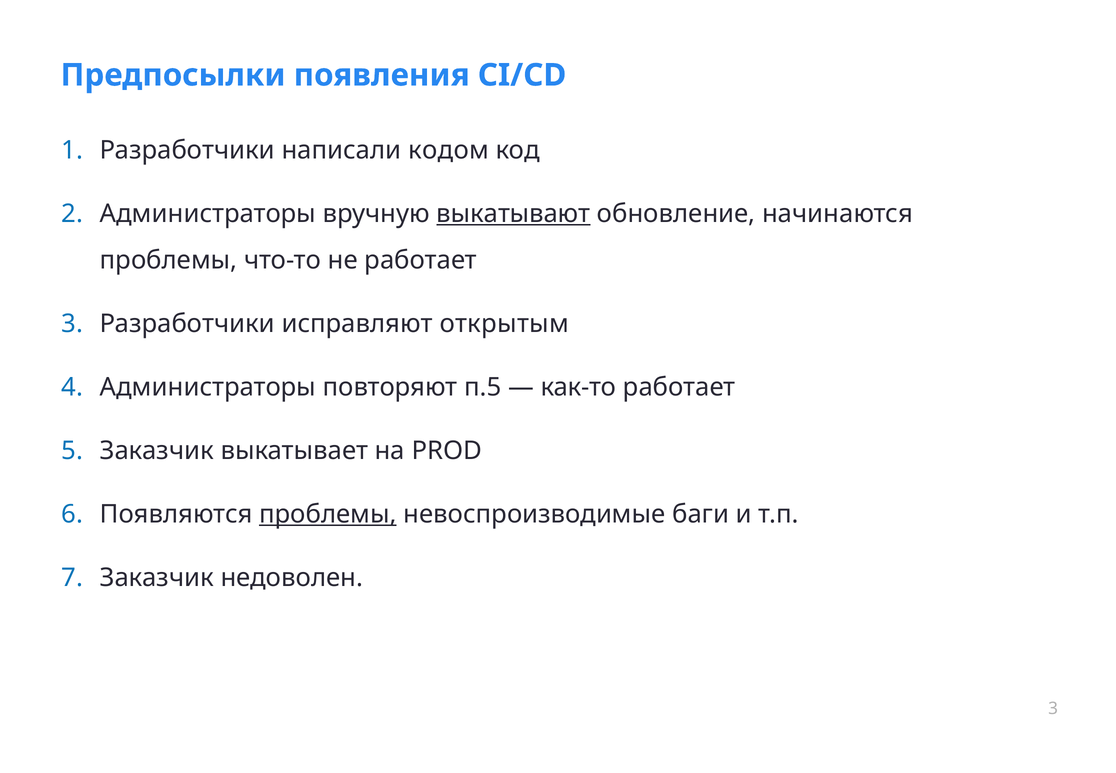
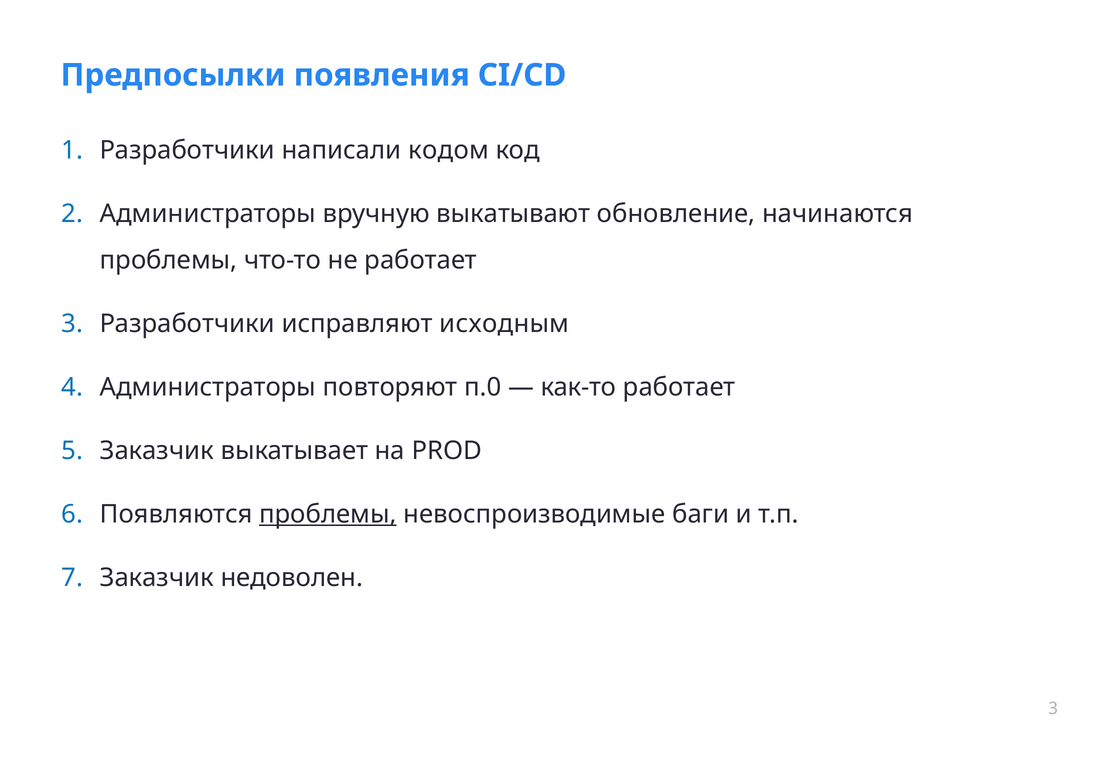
выкатывают underline: present -> none (513, 214)
открытым: открытым -> исходным (504, 323)
п.5: п.5 -> п.0 (483, 387)
